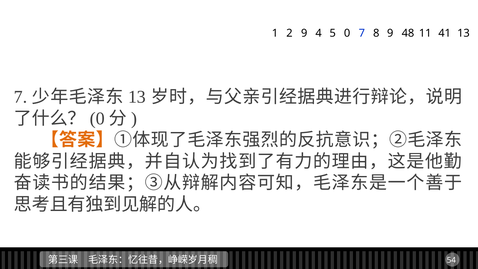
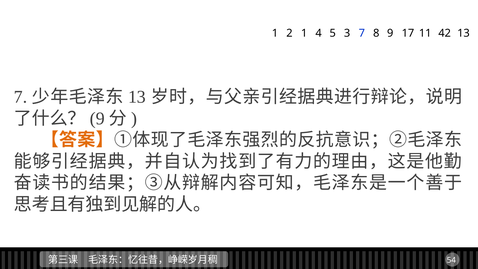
2 9: 9 -> 1 (304, 33)
5 0: 0 -> 3 (347, 33)
48: 48 -> 17 (408, 33)
41: 41 -> 42 (445, 33)
0: 0 -> 9 (97, 118)
